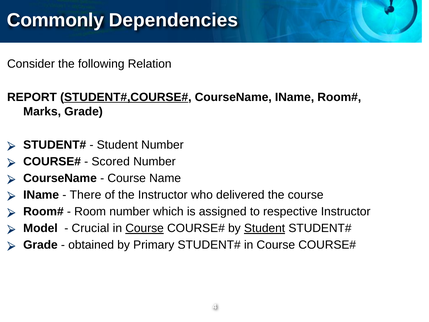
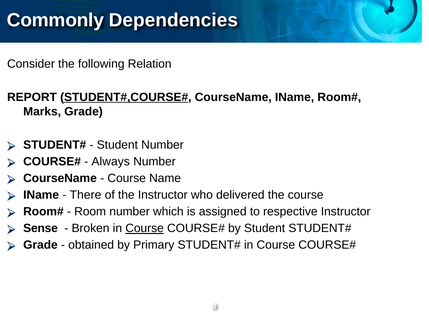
Scored: Scored -> Always (111, 161)
Model: Model -> Sense (41, 228)
Crucial: Crucial -> Broken (91, 228)
Student underline: present -> none (265, 228)
